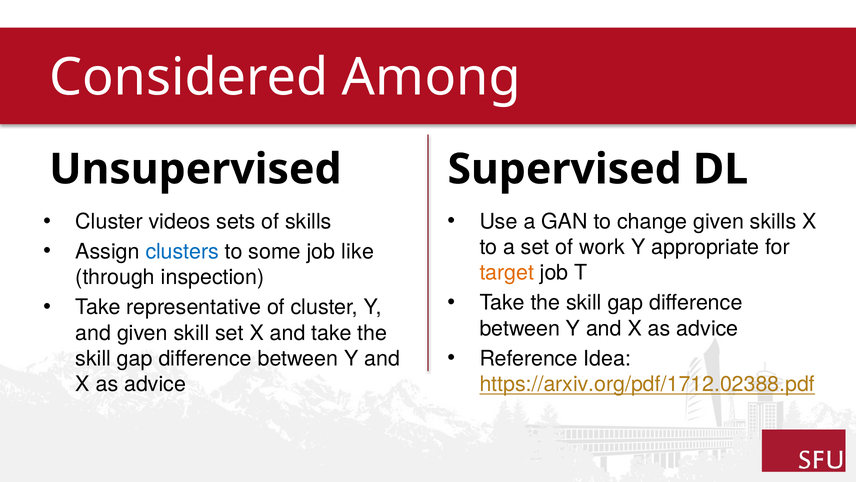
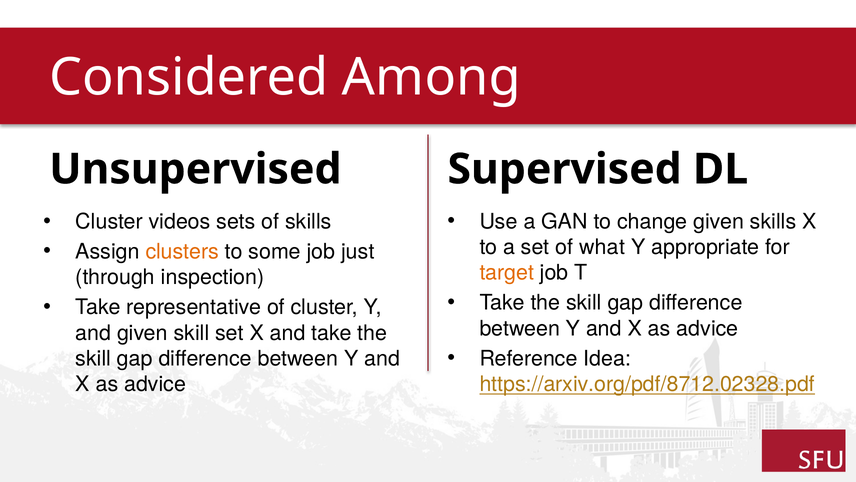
work: work -> what (602, 247)
clusters colour: blue -> orange (182, 251)
like: like -> just (358, 251)
https://arxiv.org/pdf/1712.02388.pdf: https://arxiv.org/pdf/1712.02388.pdf -> https://arxiv.org/pdf/8712.02328.pdf (647, 384)
